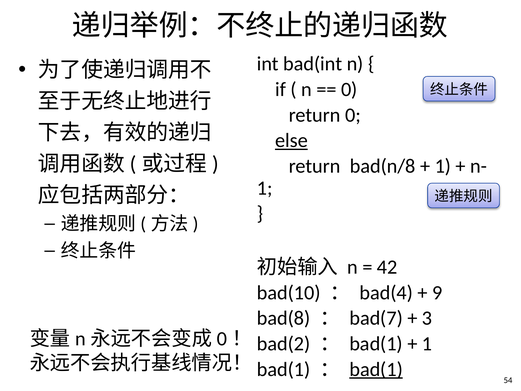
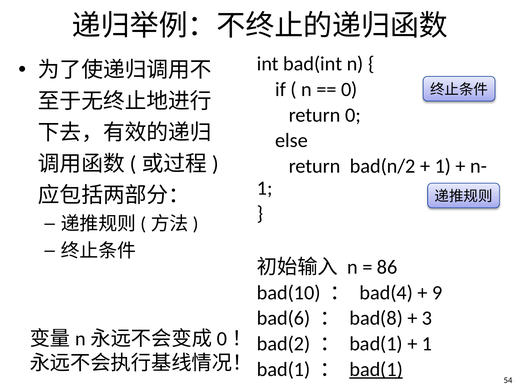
else underline: present -> none (291, 140)
bad(n/8: bad(n/8 -> bad(n/2 (383, 166)
42: 42 -> 86 (387, 267)
bad(8: bad(8 -> bad(6 (284, 318)
bad(7: bad(7 -> bad(8 (376, 318)
